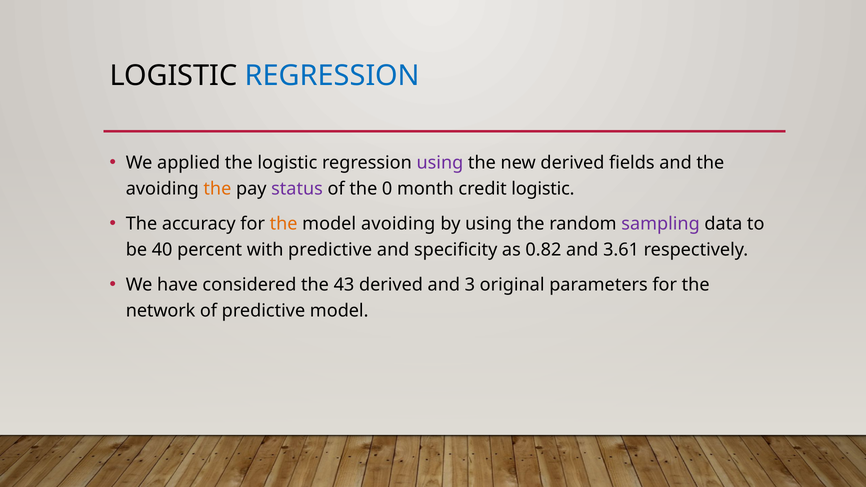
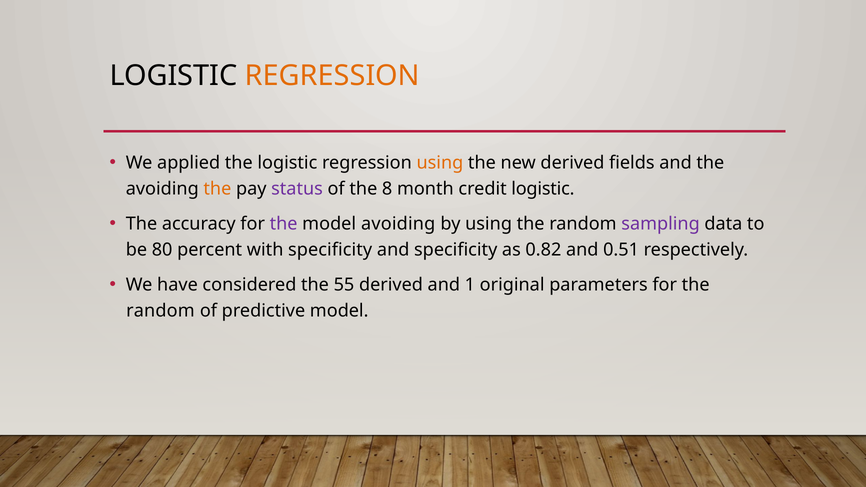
REGRESSION colour: blue -> orange (332, 76)
using colour: purple -> orange (440, 163)
0: 0 -> 8 (387, 189)
the colour: orange -> purple (284, 224)
40: 40 -> 80 (162, 250)
with predictive: predictive -> specificity (330, 250)
3.61: 3.61 -> 0.51 (621, 250)
43: 43 -> 55 (344, 285)
3: 3 -> 1 (470, 285)
network: network -> random (160, 311)
